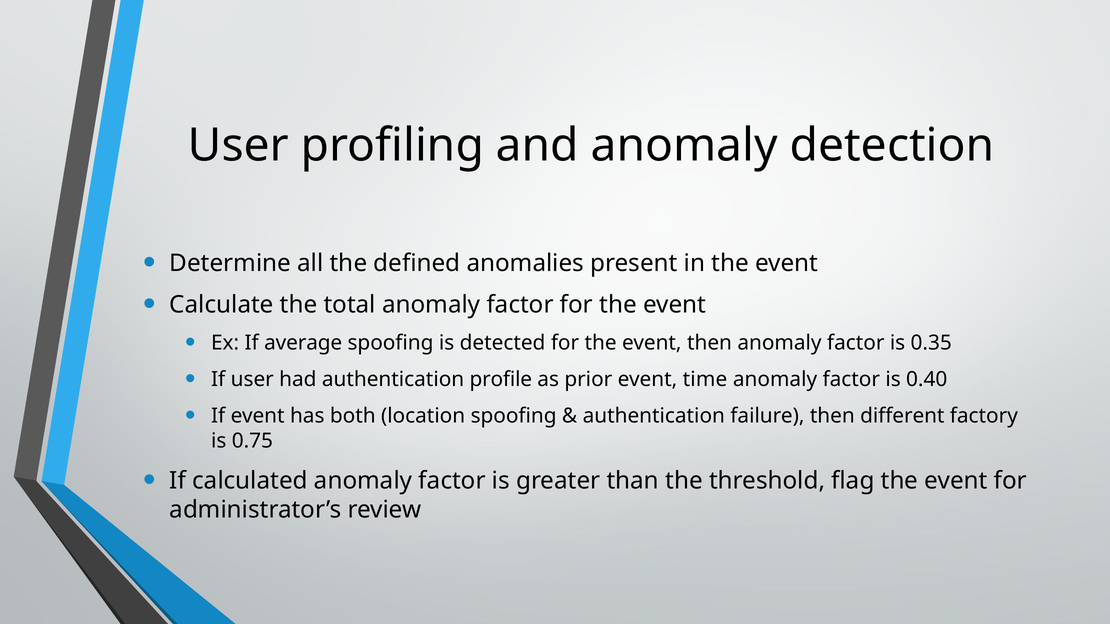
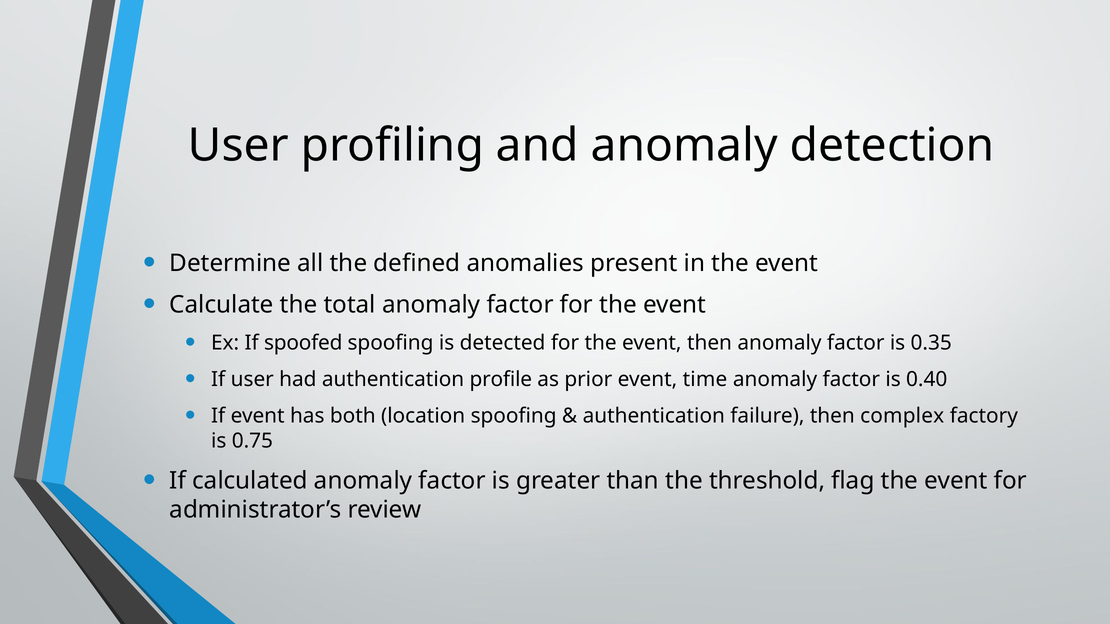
average: average -> spoofed (303, 343)
different: different -> complex (902, 416)
